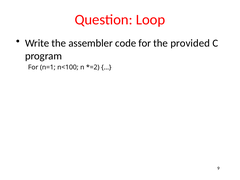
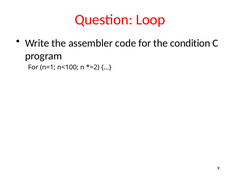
provided: provided -> condition (190, 43)
